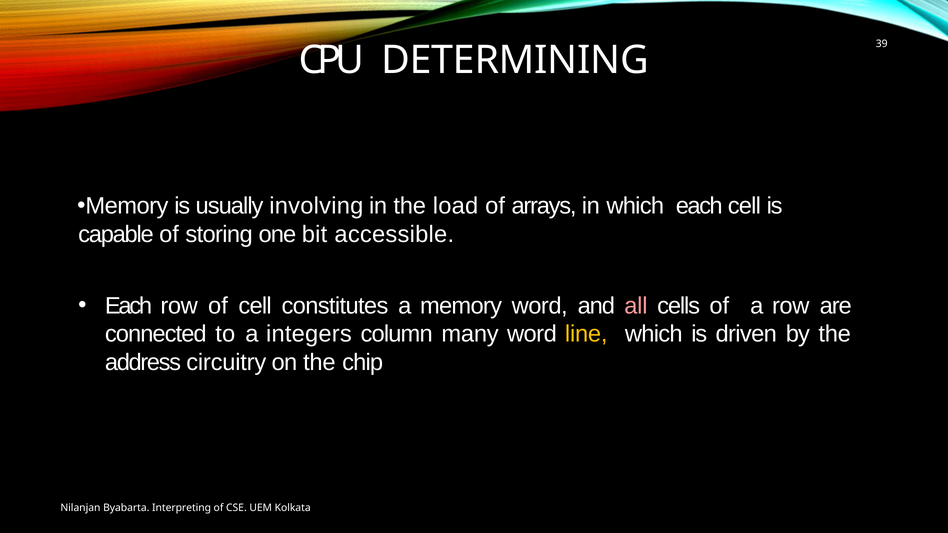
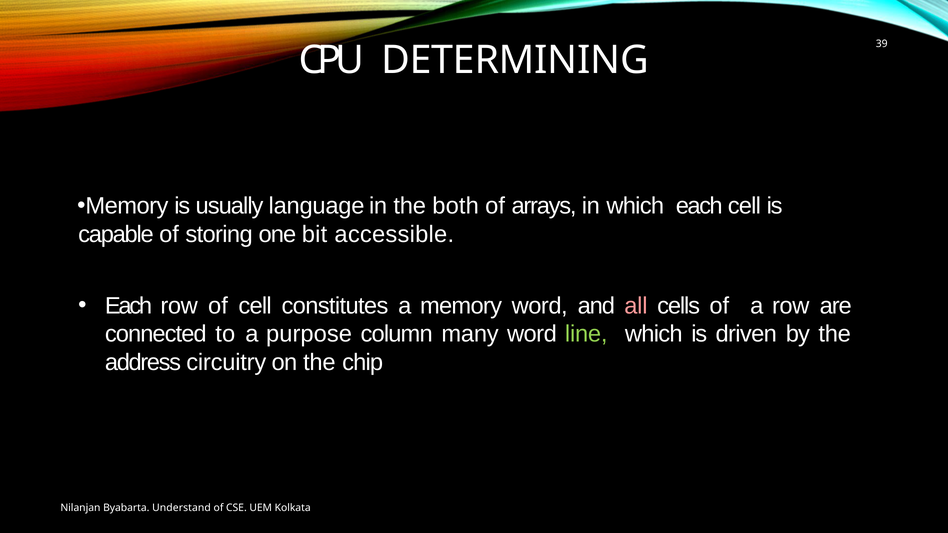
involving: involving -> language (317, 206)
load: load -> both (456, 206)
integers: integers -> purpose (309, 334)
line colour: yellow -> light green (586, 334)
Interpreting: Interpreting -> Understand (182, 508)
